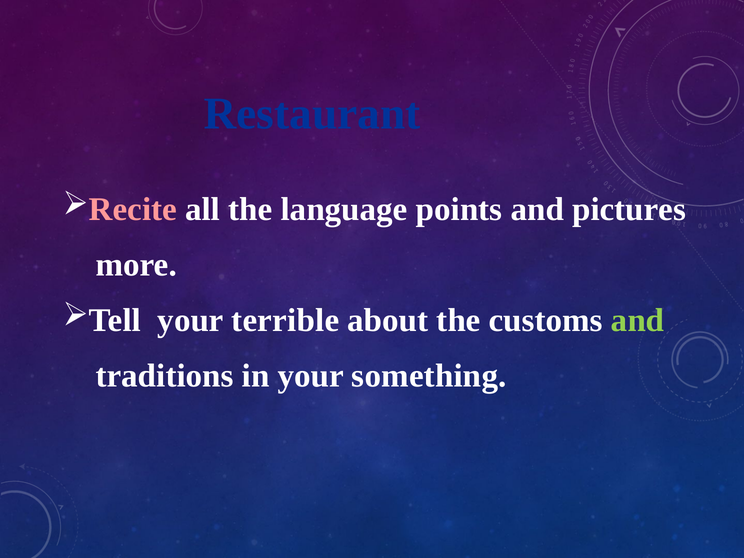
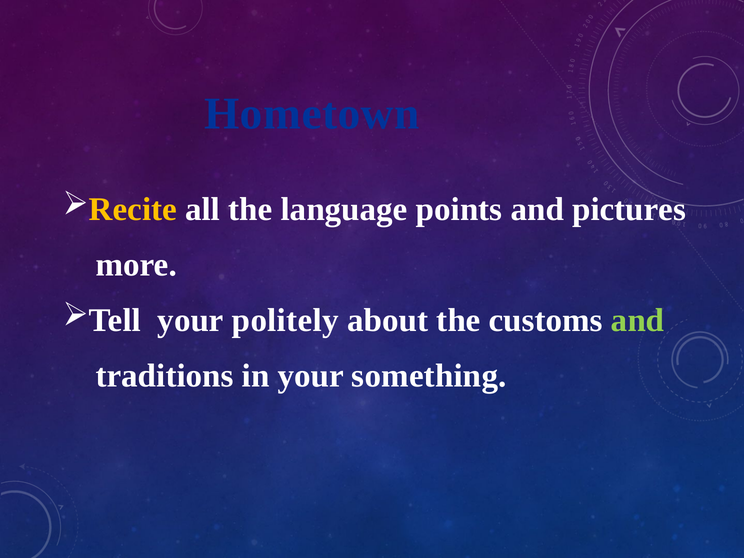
Restaurant: Restaurant -> Hometown (312, 114)
Recite colour: pink -> yellow (133, 209)
terrible: terrible -> politely (285, 320)
